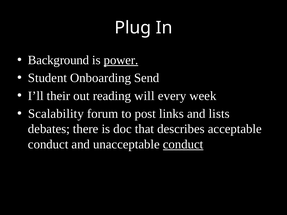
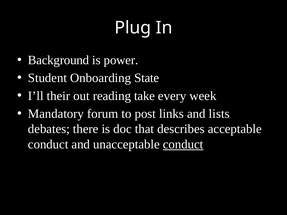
power underline: present -> none (121, 60)
Send: Send -> State (147, 78)
will: will -> take (145, 96)
Scalability: Scalability -> Mandatory (56, 114)
